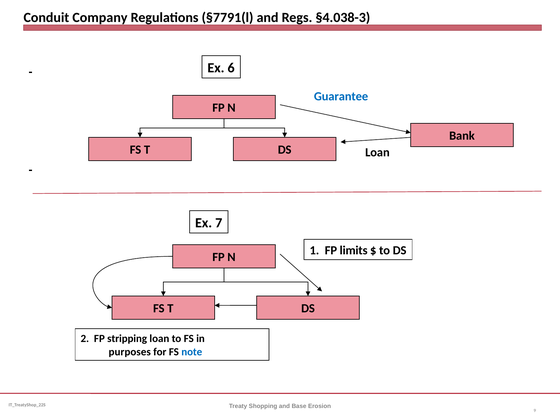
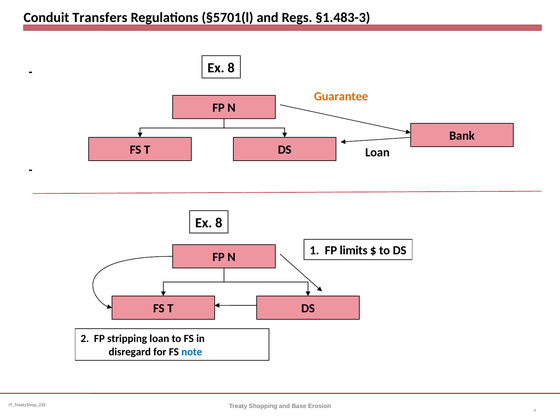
Company: Company -> Transfers (100, 17)
§7791(l: §7791(l -> §5701(l (228, 17)
§4.038-3: §4.038-3 -> §1.483-3 (343, 17)
6: 6 -> 8 (231, 68)
Guarantee colour: blue -> orange (341, 96)
7: 7 -> 8 (219, 223)
purposes: purposes -> disregard (130, 352)
